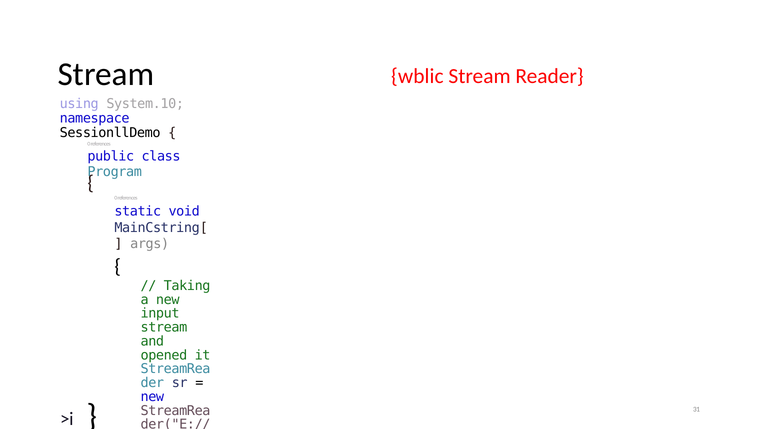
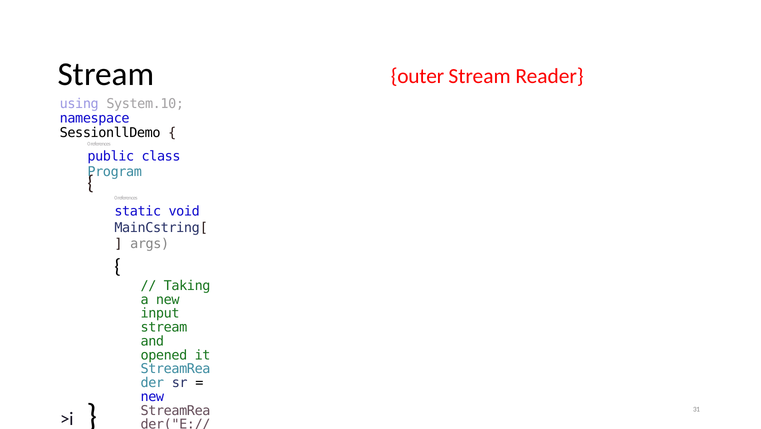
wblic: wblic -> outer (417, 76)
